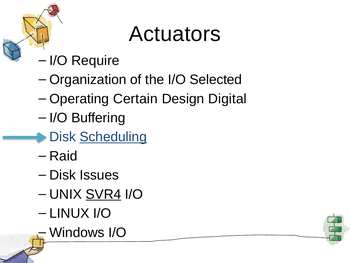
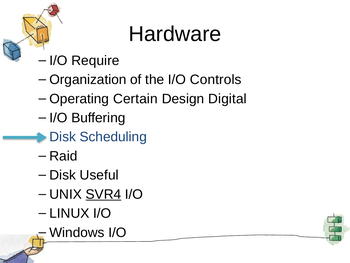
Actuators: Actuators -> Hardware (175, 34)
Selected: Selected -> Controls (216, 80)
Scheduling underline: present -> none (113, 137)
Issues: Issues -> Useful (99, 175)
